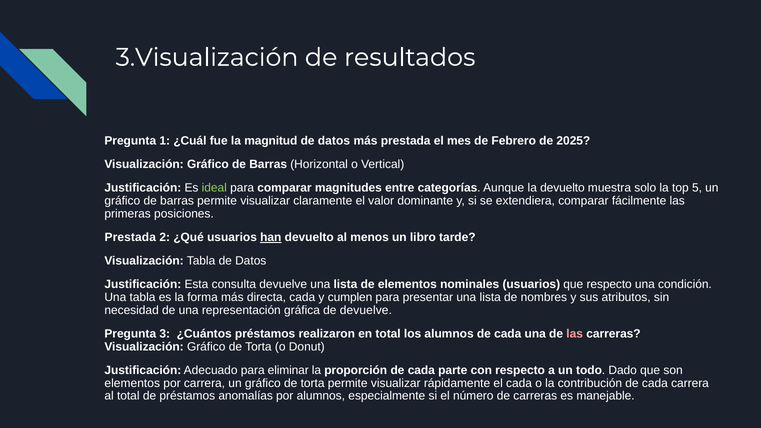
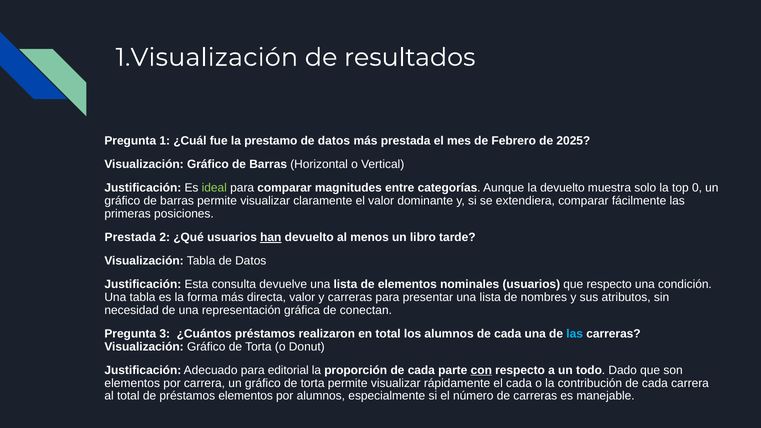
3.Visualización: 3.Visualización -> 1.Visualización (207, 57)
magnitud: magnitud -> prestamo (271, 141)
5: 5 -> 0 (697, 188)
directa cada: cada -> valor (302, 297)
y cumplen: cumplen -> carreras (350, 297)
de devuelve: devuelve -> conectan (366, 310)
las colour: pink -> light blue (575, 334)
eliminar: eliminar -> editorial (288, 370)
con underline: none -> present (481, 370)
préstamos anomalías: anomalías -> elementos (246, 396)
